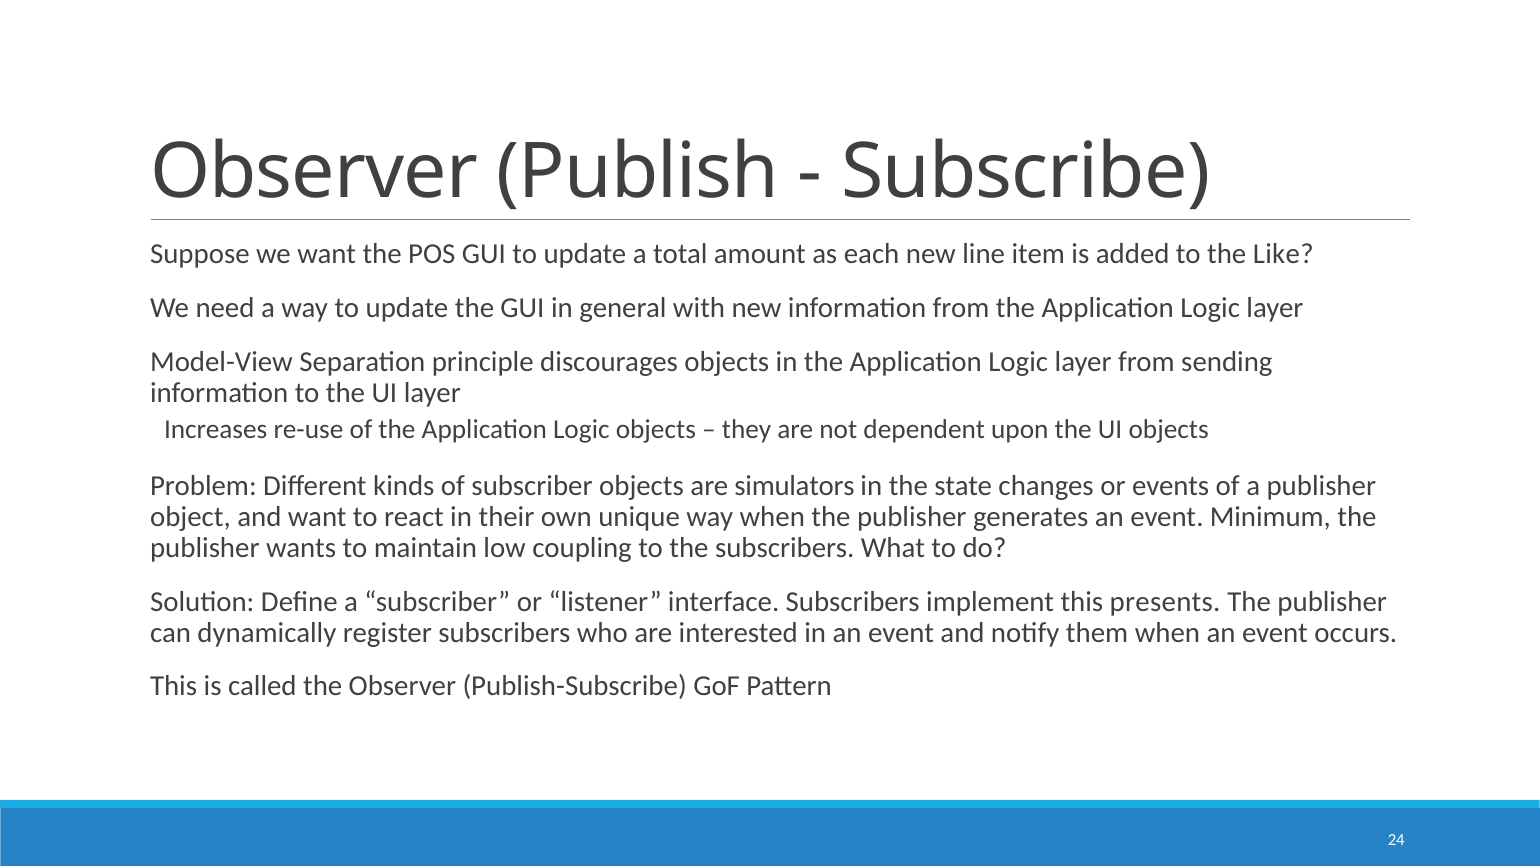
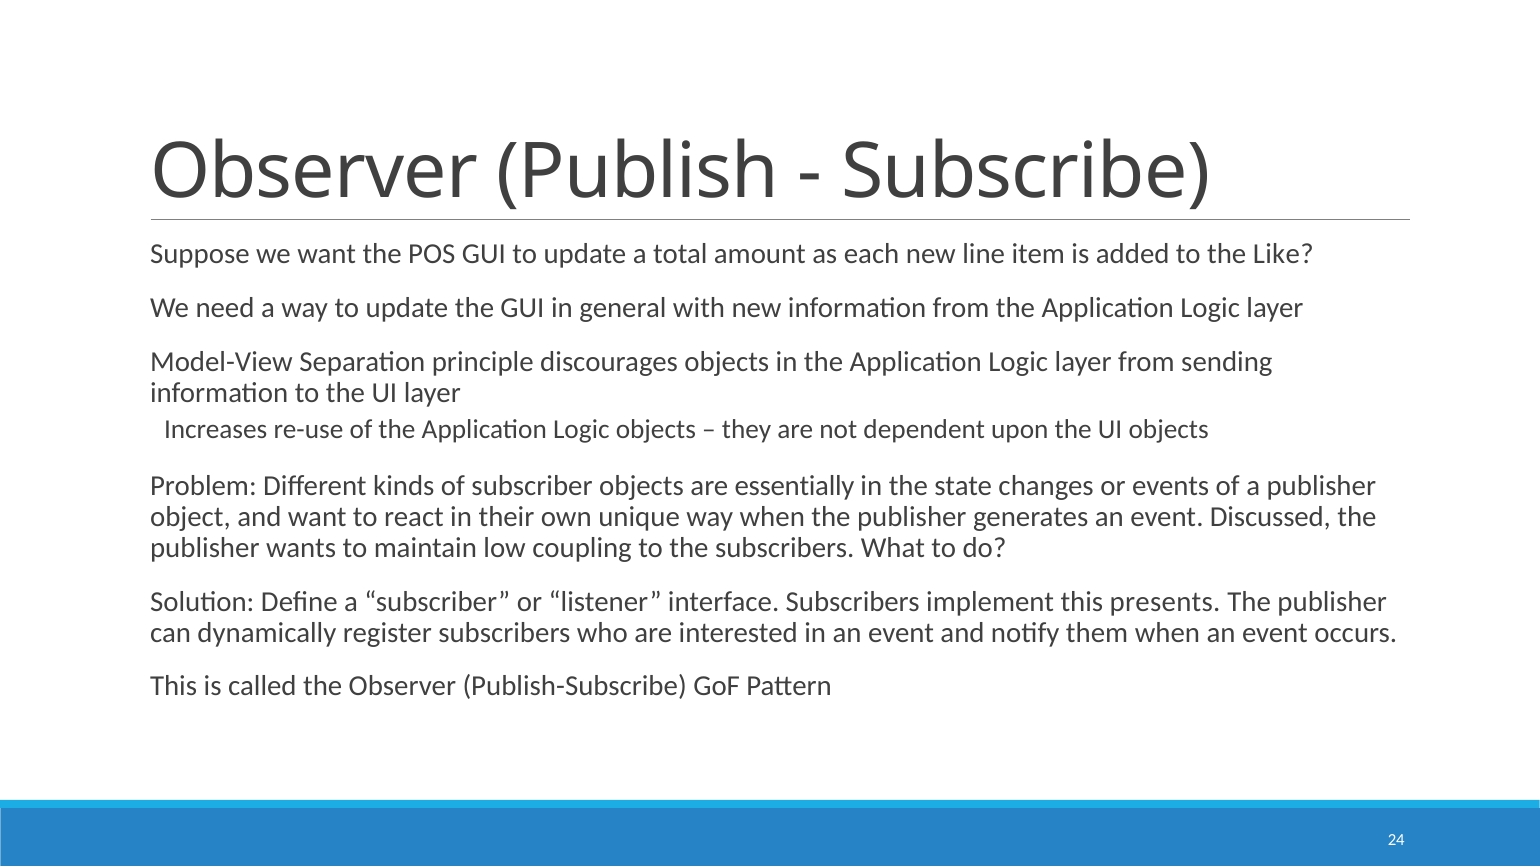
simulators: simulators -> essentially (795, 486)
Minimum: Minimum -> Discussed (1270, 517)
